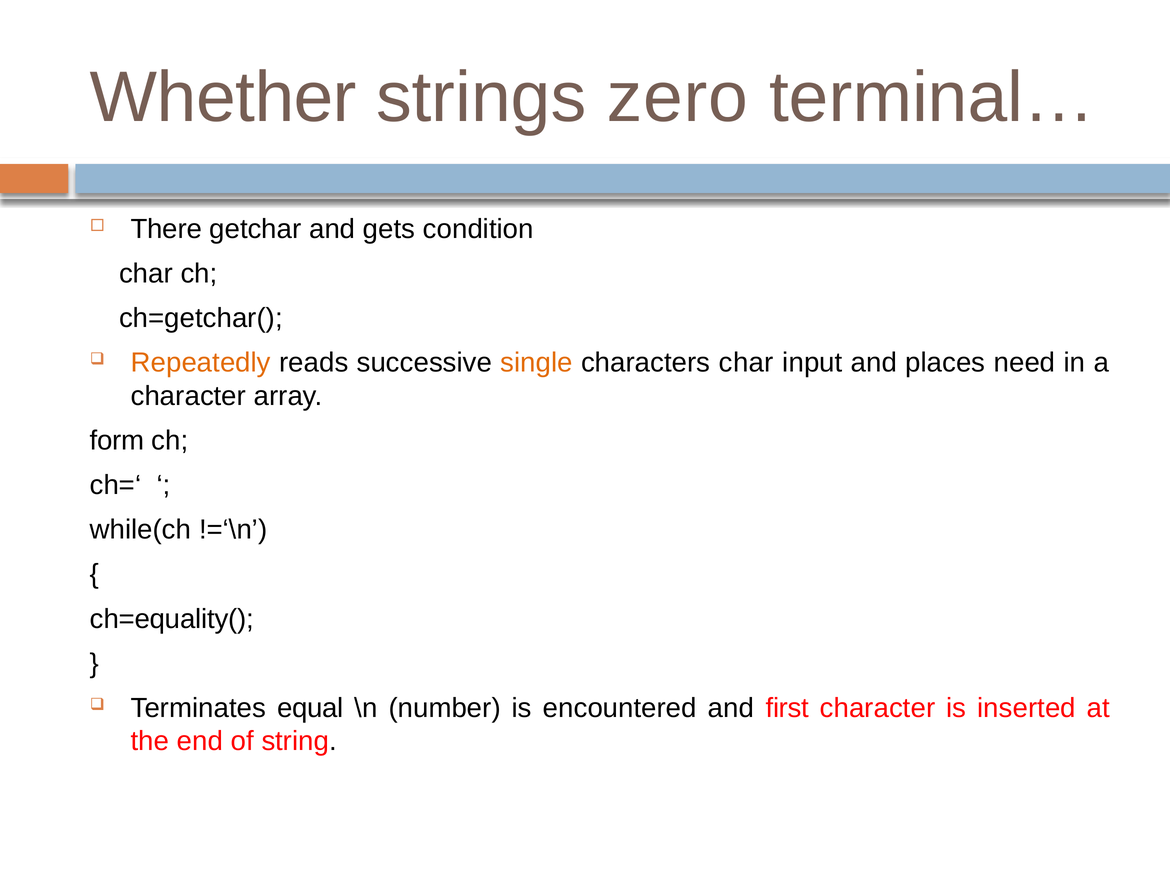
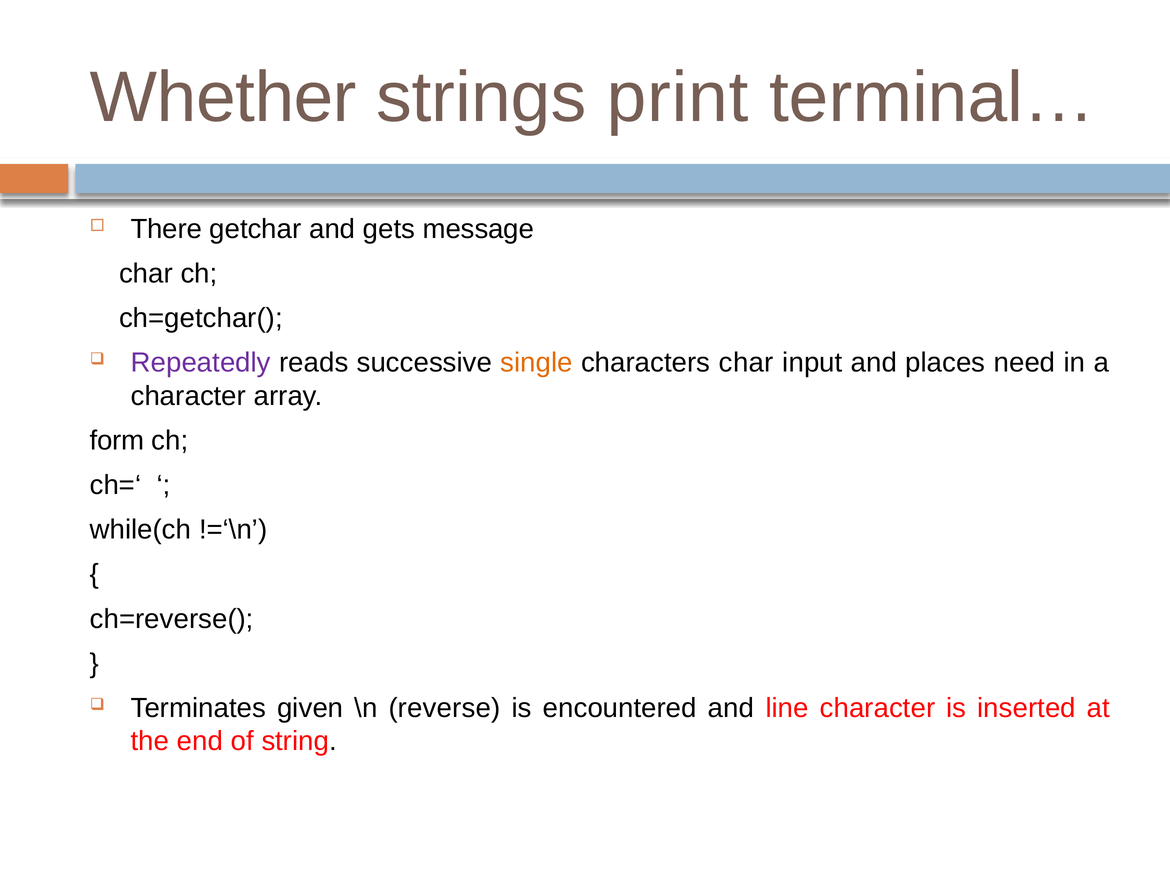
zero: zero -> print (677, 98)
condition: condition -> message (478, 229)
Repeatedly colour: orange -> purple (201, 363)
ch=equality(: ch=equality( -> ch=reverse( (172, 619)
equal: equal -> given (310, 708)
number: number -> reverse (445, 708)
first: first -> line (787, 708)
